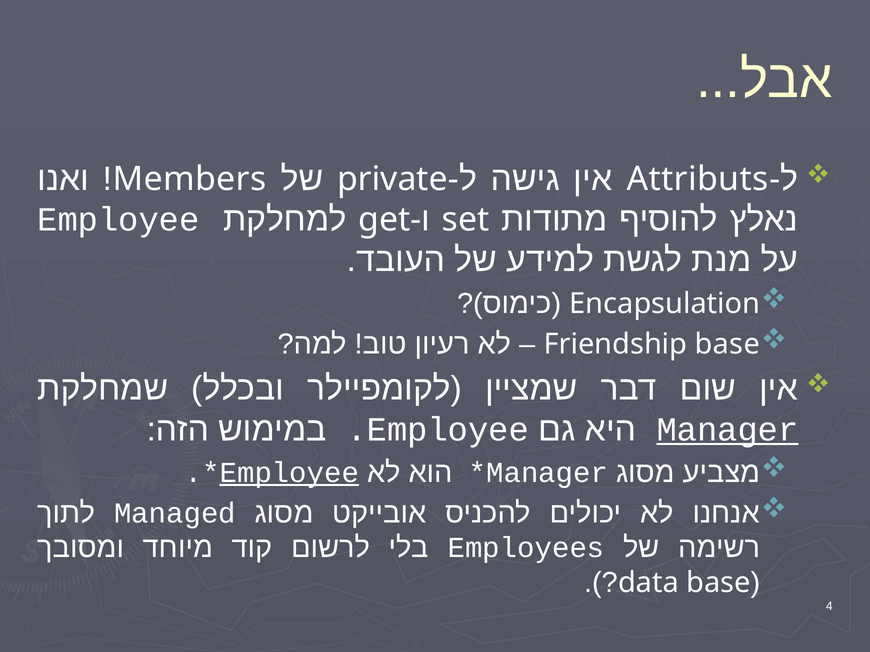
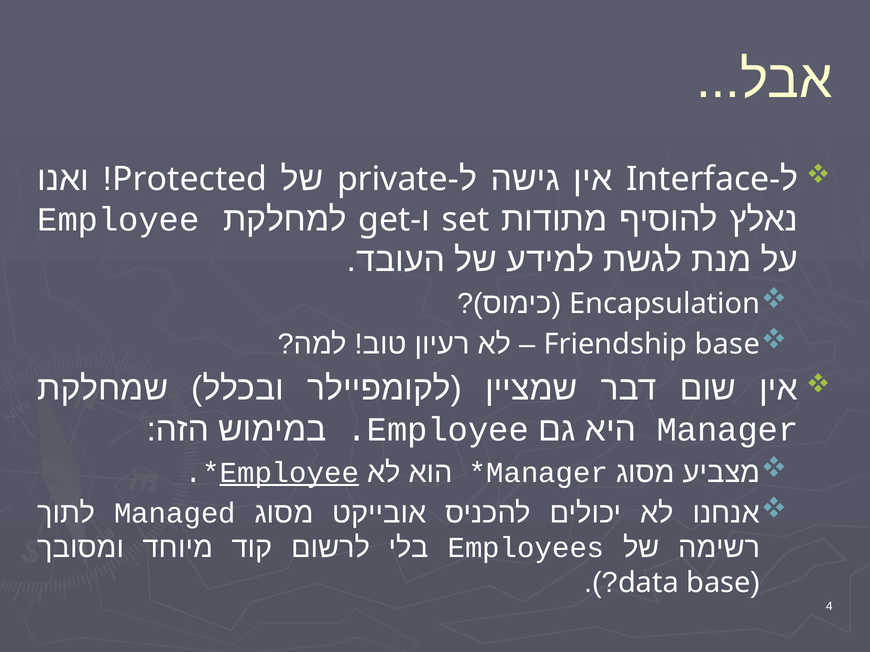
Members: Members -> Protected (190, 179)
Attributs: Attributs -> Interface (698, 179)
Manager underline: present -> none (727, 430)
